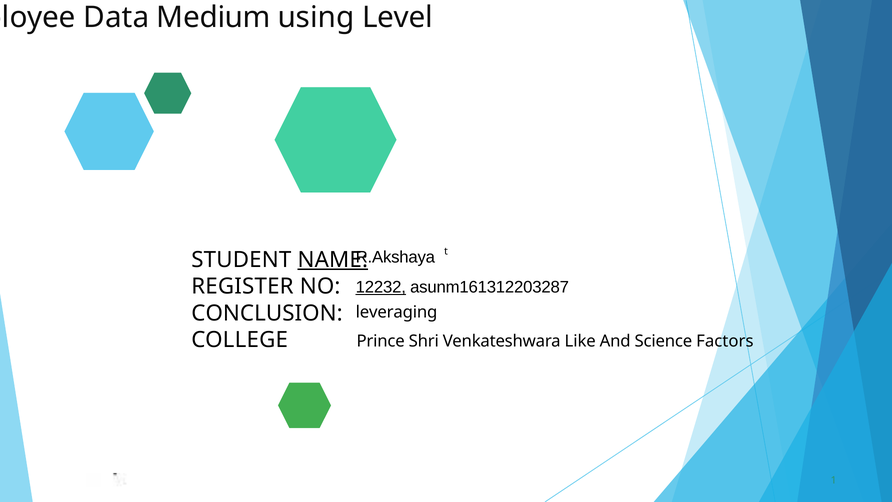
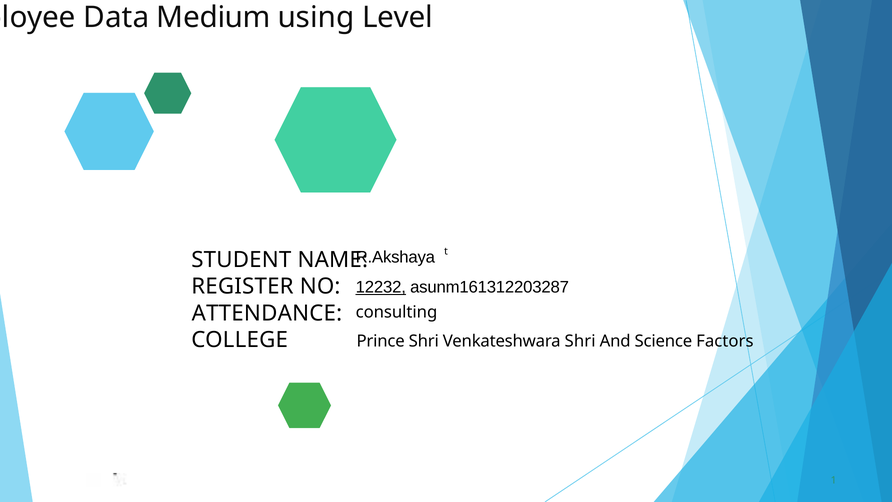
NAME underline: present -> none (333, 260)
CONCLUSION: CONCLUSION -> ATTENDANCE (267, 313)
leveraging: leveraging -> consulting (396, 312)
Venkateshwara Like: Like -> Shri (580, 341)
